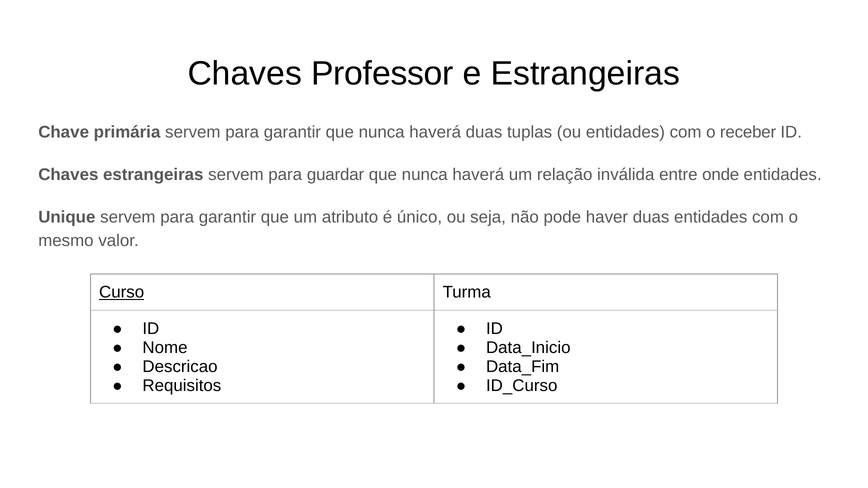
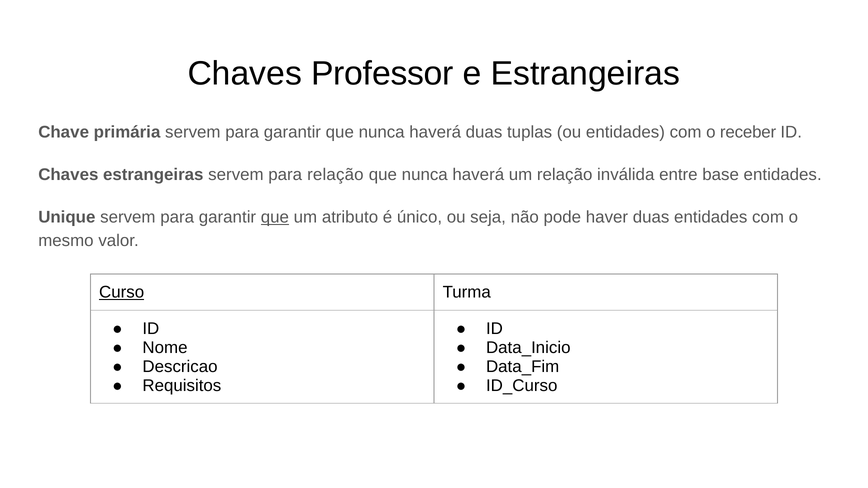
para guardar: guardar -> relação (335, 175)
onde: onde -> base (721, 175)
que underline: none -> present (275, 217)
